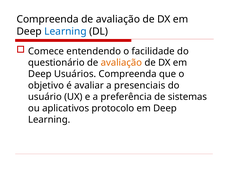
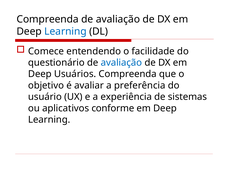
avaliação colour: orange -> blue (121, 63)
presenciais: presenciais -> preferência (140, 85)
preferência: preferência -> experiência (126, 97)
protocolo: protocolo -> conforme (113, 108)
